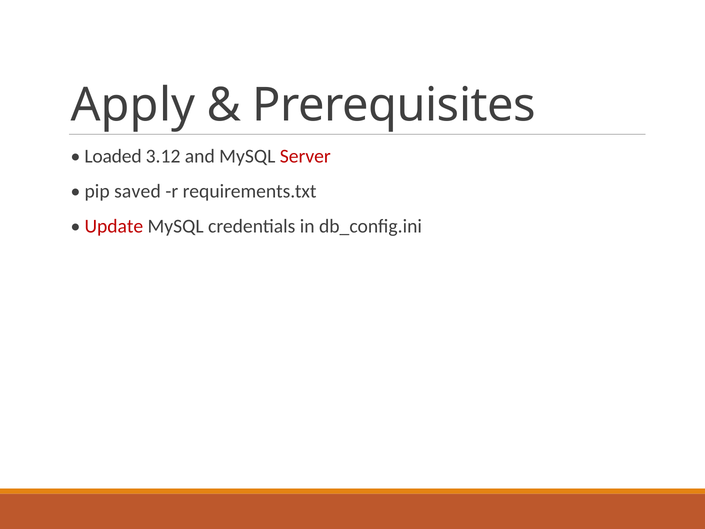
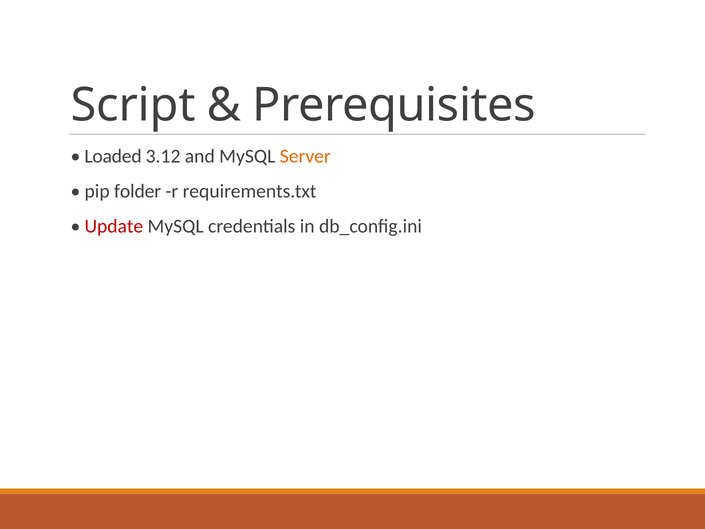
Apply: Apply -> Script (133, 105)
Server colour: red -> orange (305, 156)
saved: saved -> folder (138, 191)
